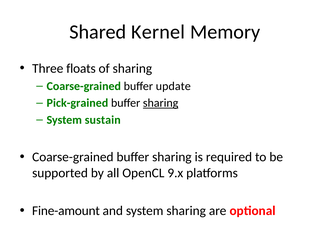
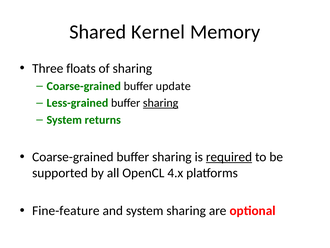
Pick-grained: Pick-grained -> Less-grained (77, 103)
sustain: sustain -> returns (103, 120)
required underline: none -> present (229, 157)
9.x: 9.x -> 4.x (175, 173)
Fine-amount: Fine-amount -> Fine-feature (66, 210)
